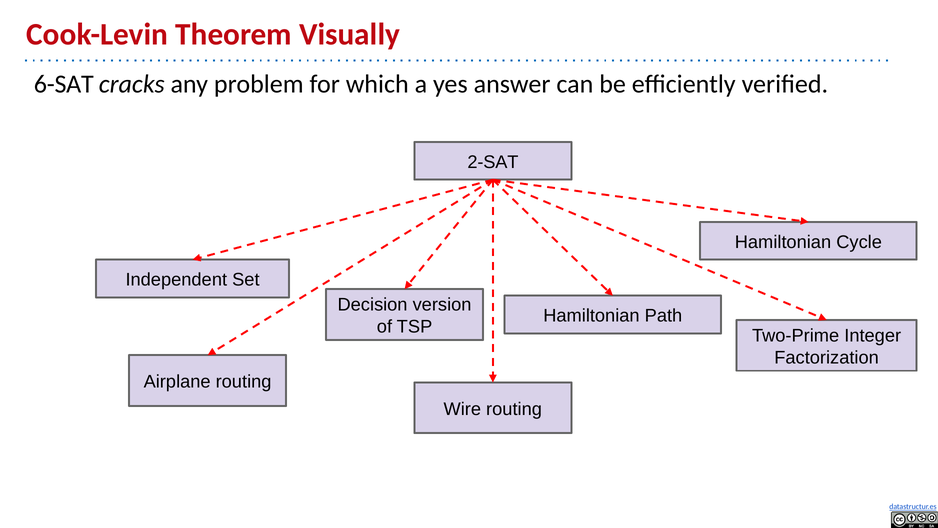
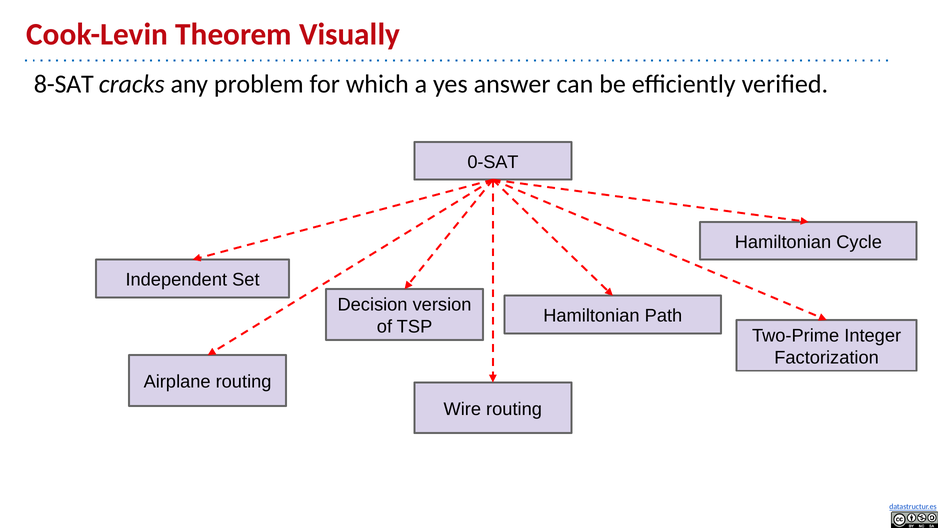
6-SAT: 6-SAT -> 8-SAT (64, 84)
2-SAT: 2-SAT -> 0-SAT (493, 162)
